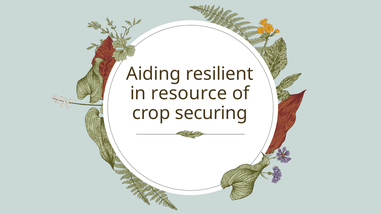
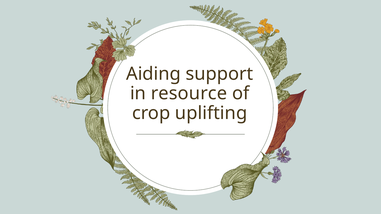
resilient: resilient -> support (219, 74)
securing: securing -> uplifting (211, 113)
